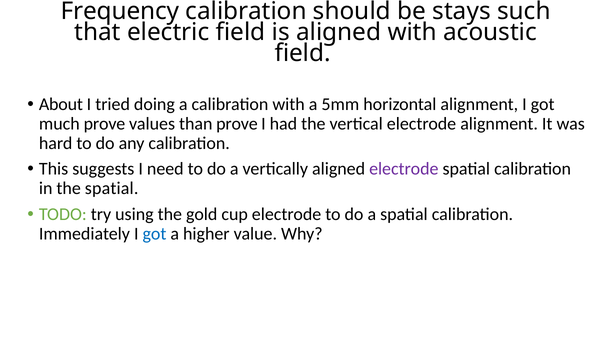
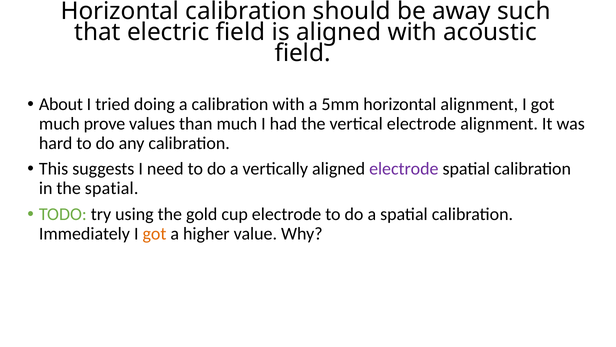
Frequency: Frequency -> Horizontal (120, 11)
stays: stays -> away (462, 11)
than prove: prove -> much (237, 124)
got colour: blue -> orange (154, 233)
